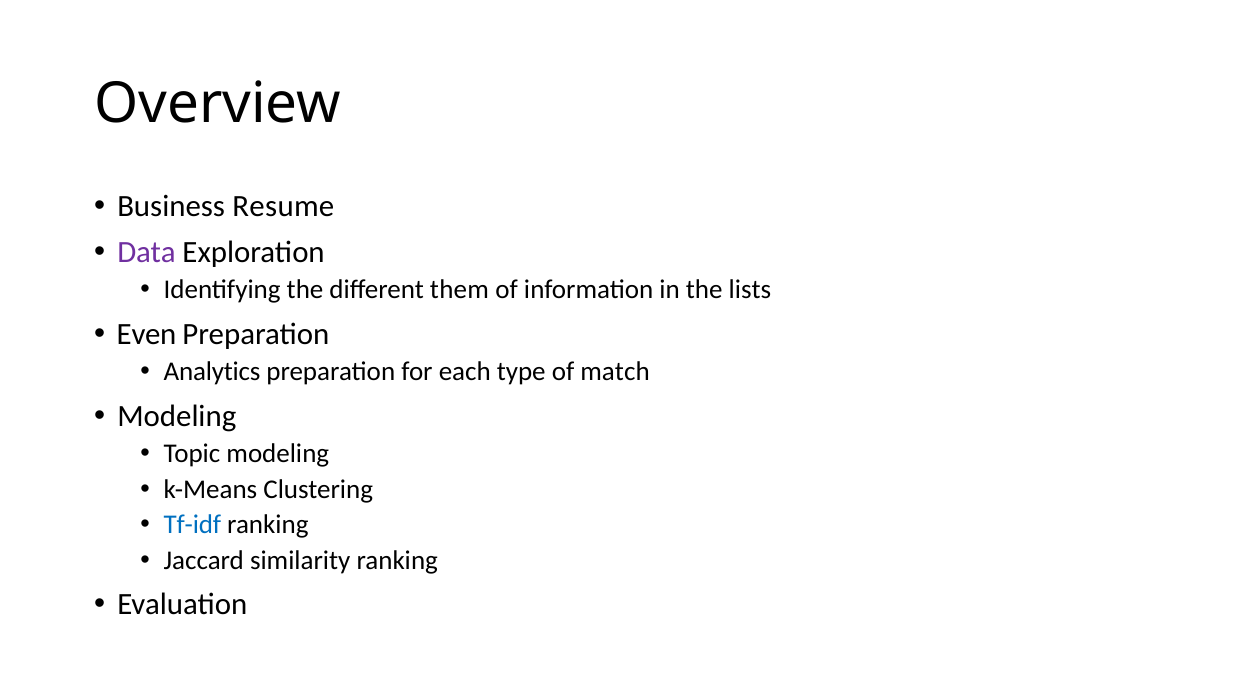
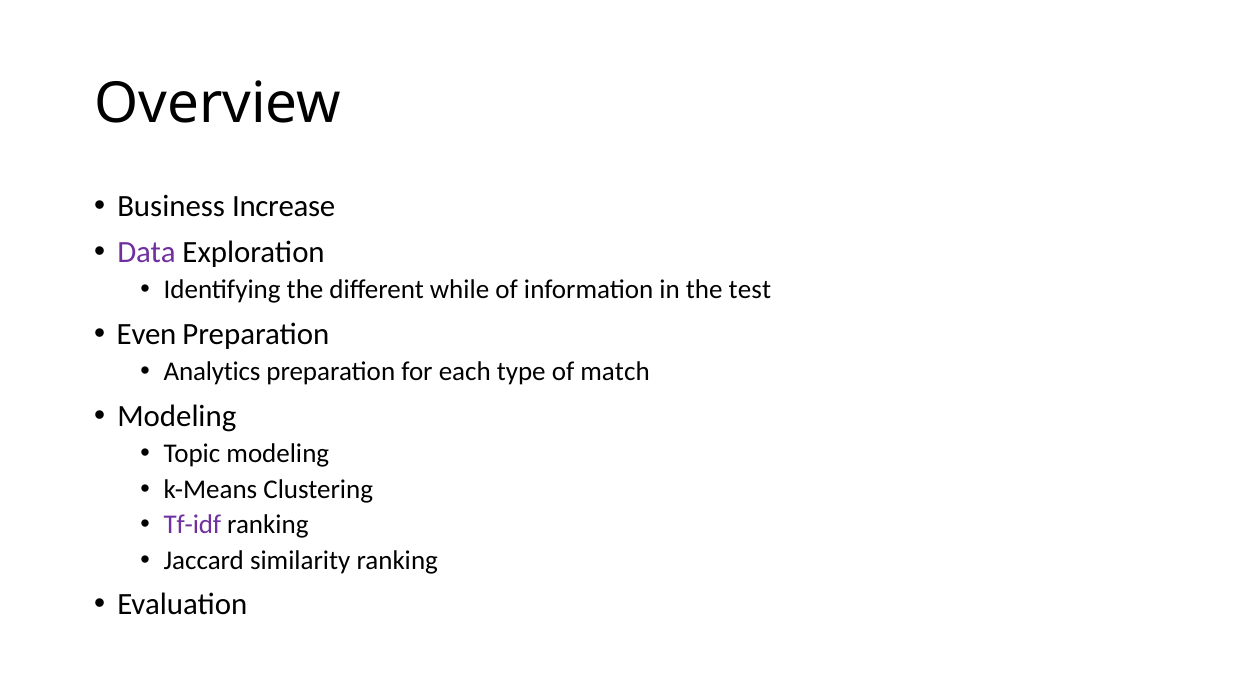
Resume: Resume -> Increase (284, 206)
them: them -> while (460, 290)
lists: lists -> test (750, 290)
Tf-idf colour: blue -> purple (192, 525)
